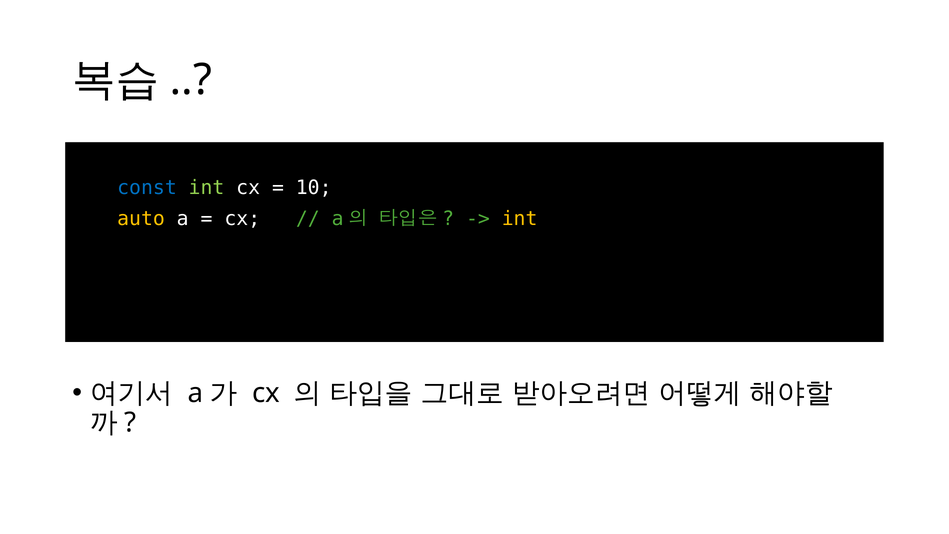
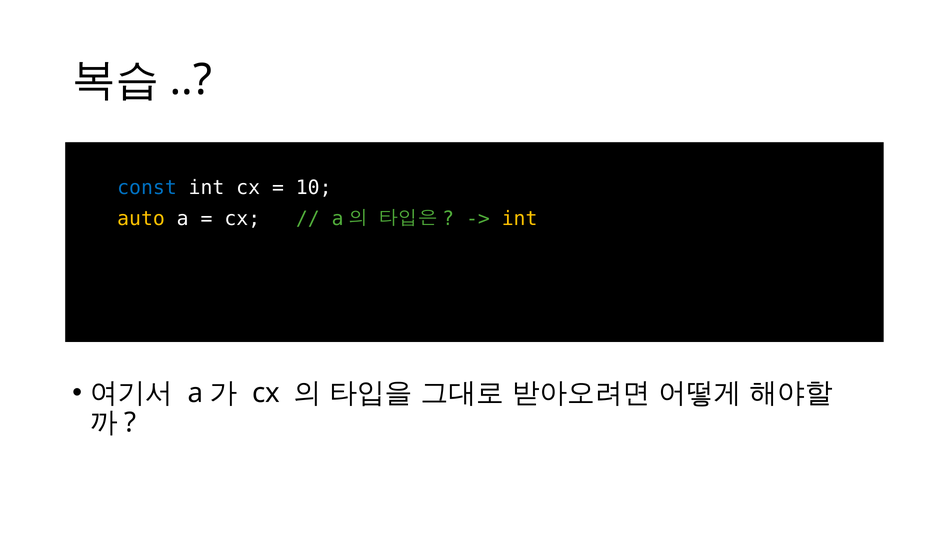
int colour: light green -> white (206, 188)
